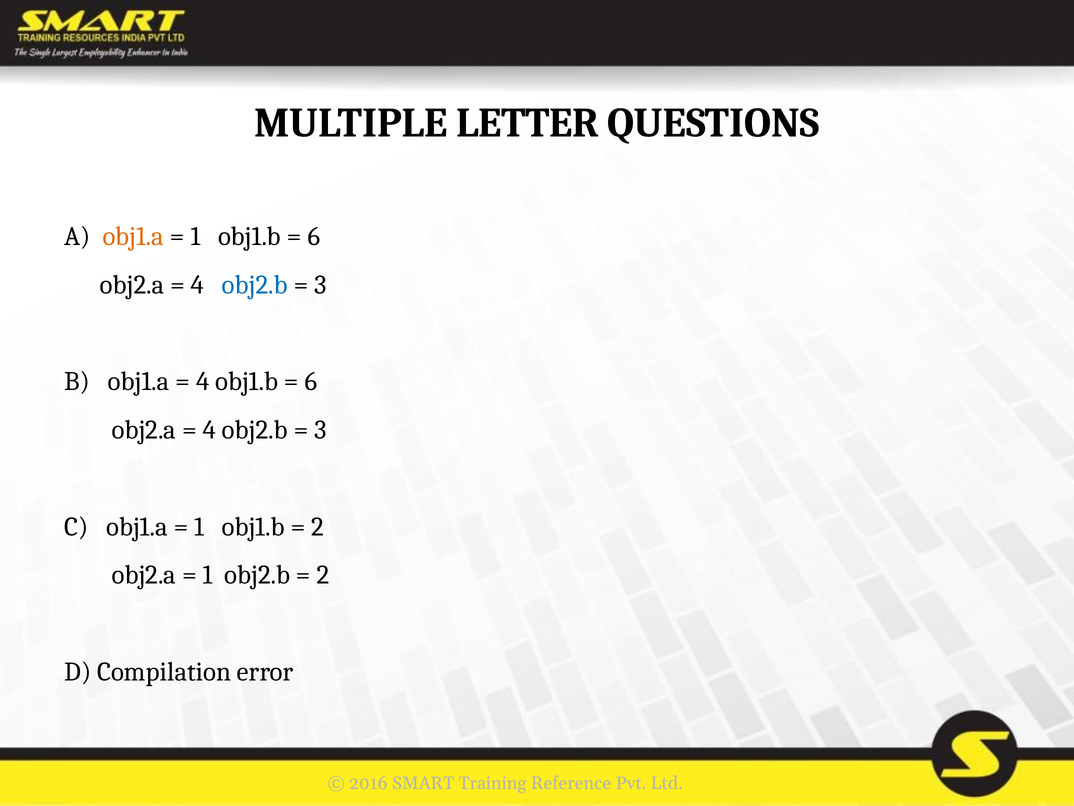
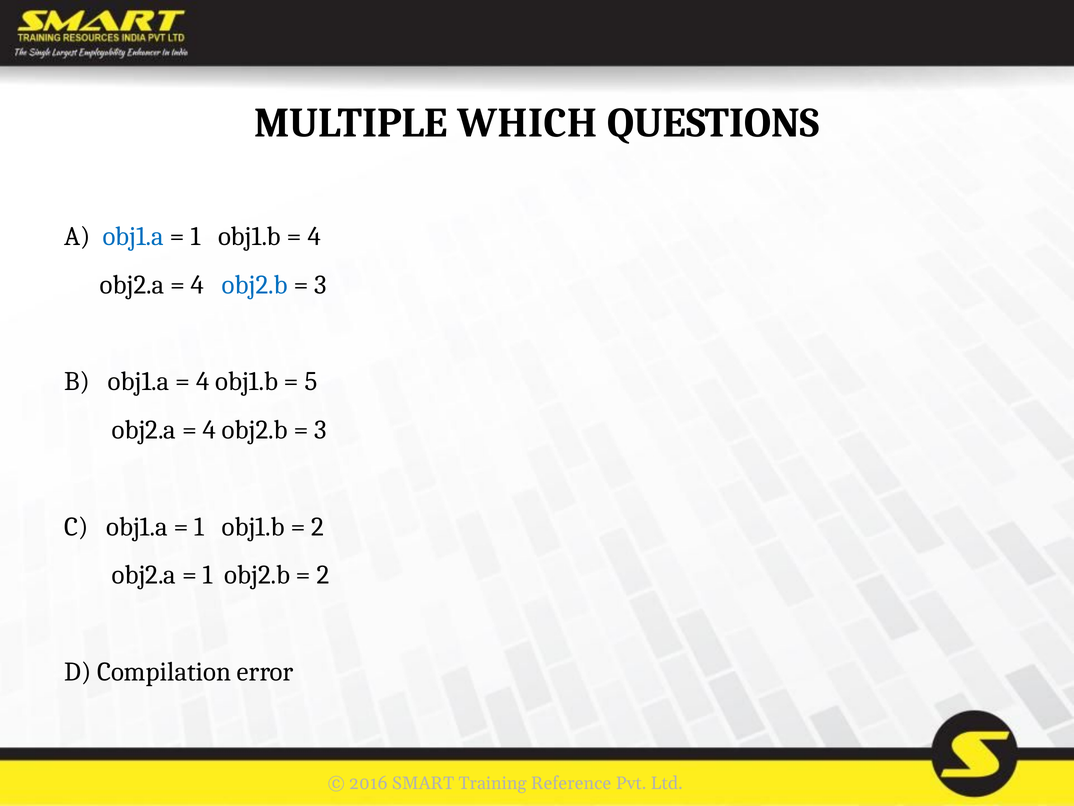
LETTER: LETTER -> WHICH (527, 123)
obj1.a colour: orange -> blue (133, 236)
6: 6 -> 4 (314, 236)
6: 6 -> 5 (311, 381)
